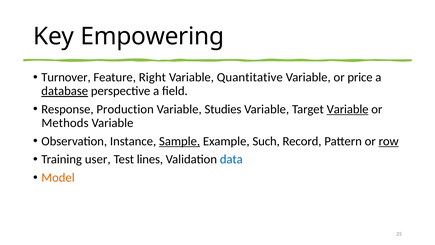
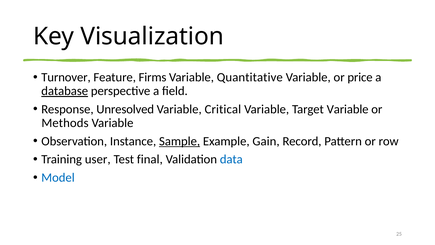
Empowering: Empowering -> Visualization (152, 37)
Right: Right -> Firms (153, 77)
Production: Production -> Unresolved (125, 109)
Studies: Studies -> Critical (223, 109)
Variable underline: present -> none (348, 109)
Such: Such -> Gain (266, 141)
row underline: present -> none (389, 141)
lines: lines -> final (150, 159)
Model colour: orange -> blue (58, 177)
